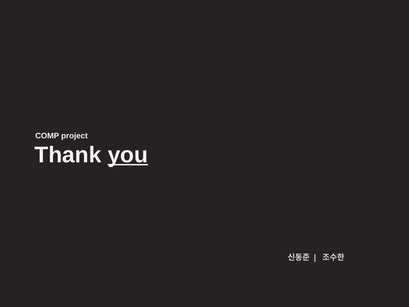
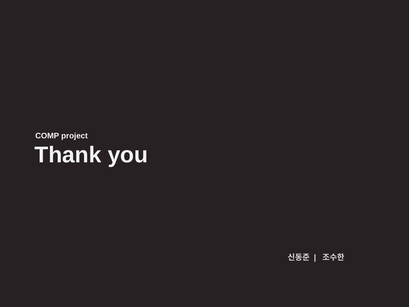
you underline: present -> none (128, 155)
